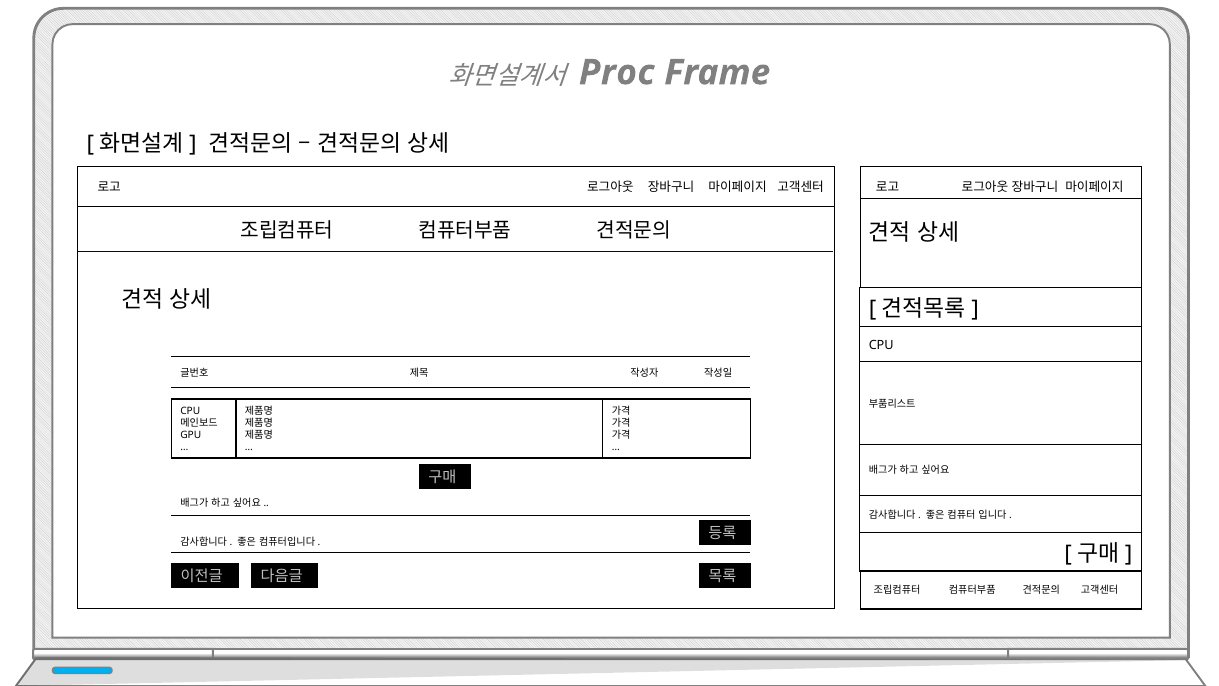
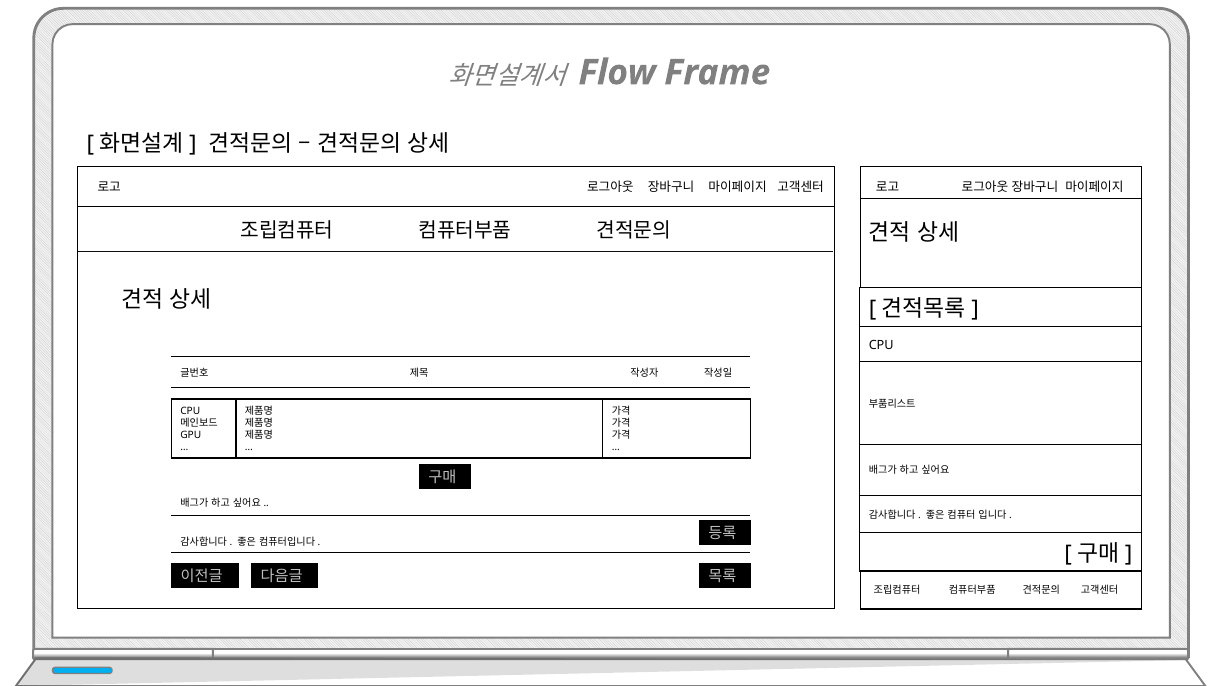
Proc: Proc -> Flow (617, 73)
